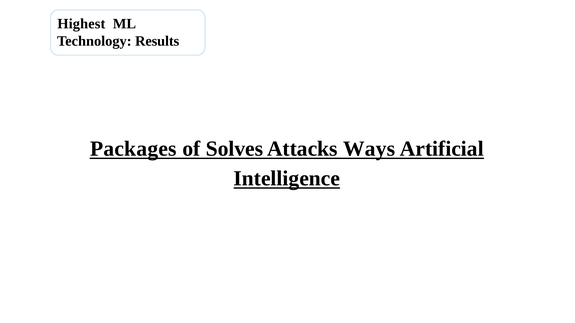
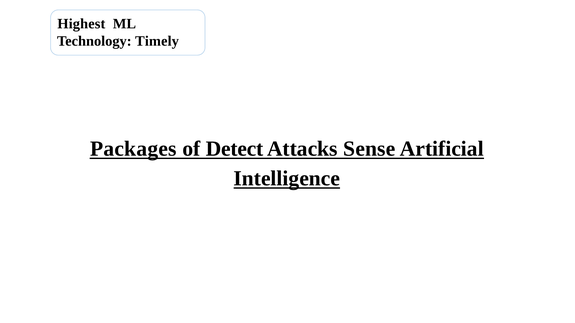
Results: Results -> Timely (157, 41)
Solves: Solves -> Detect (235, 149)
Ways: Ways -> Sense (369, 149)
